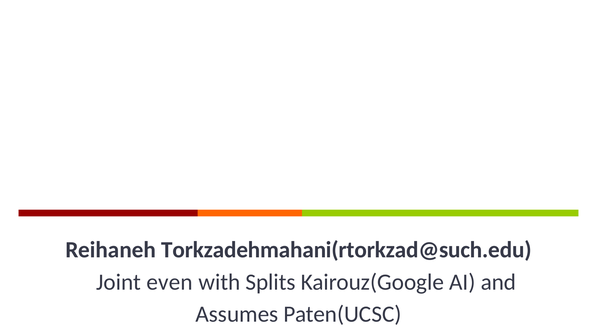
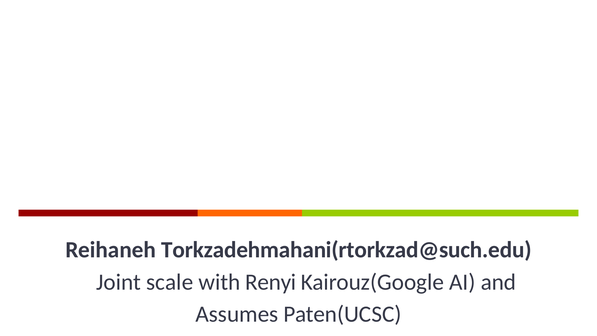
even: even -> scale (170, 282)
Splits: Splits -> Renyi (271, 282)
